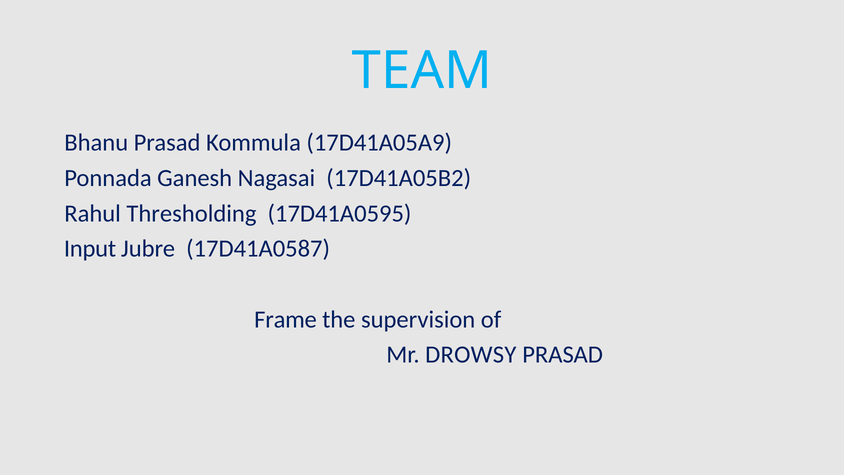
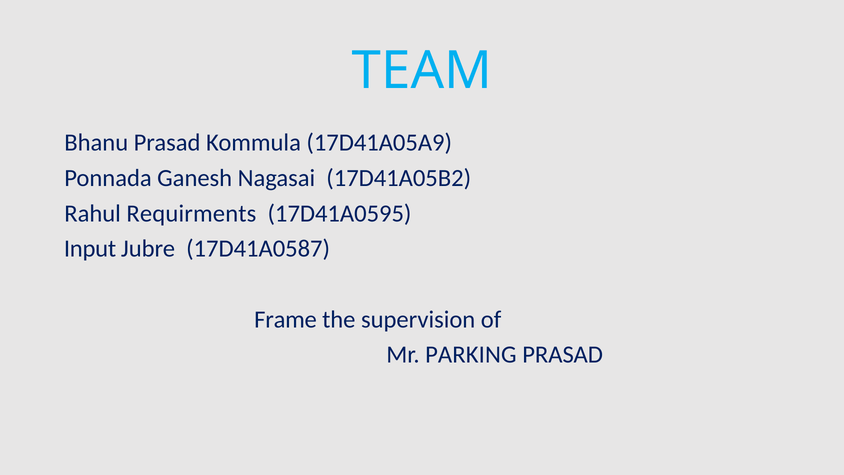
Thresholding: Thresholding -> Requirments (191, 213)
DROWSY: DROWSY -> PARKING (471, 355)
